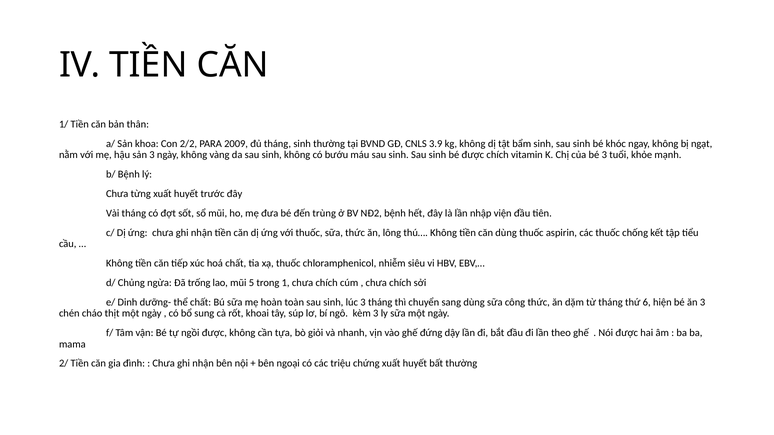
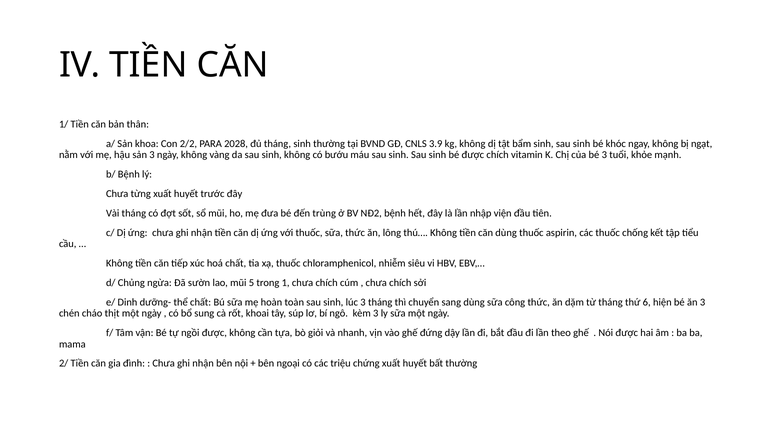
2009: 2009 -> 2028 (236, 144)
trống: trống -> sườn (199, 283)
